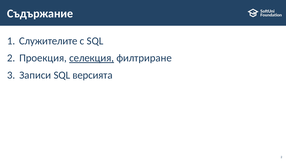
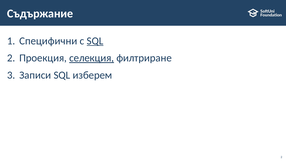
Служителите: Служителите -> Специфични (48, 41)
SQL underline: none -> present (95, 41)
версията: версията -> изберем (92, 75)
